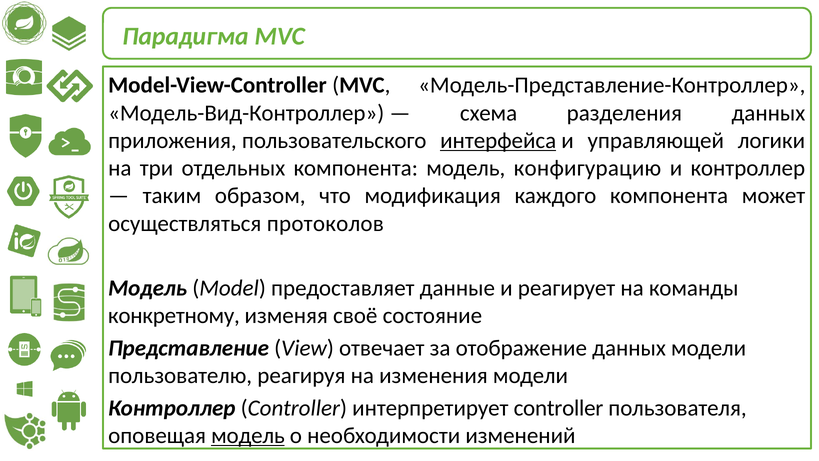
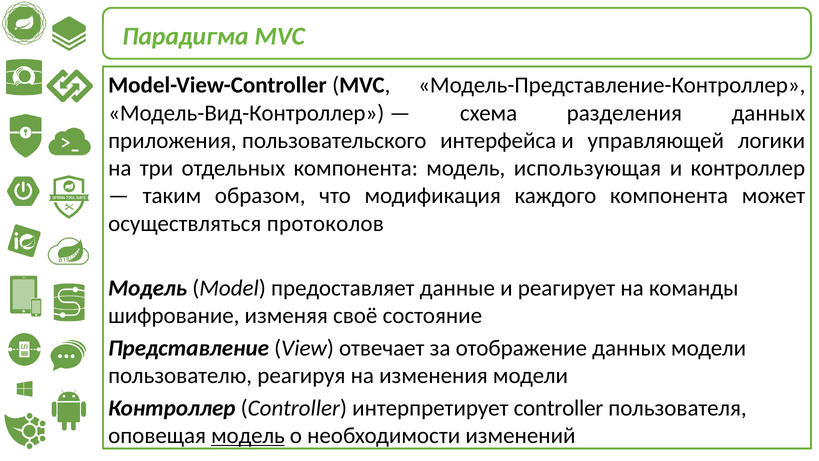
интерфейса underline: present -> none (498, 140)
конфигурацию: конфигурацию -> использующая (587, 168)
конкретному: конкретному -> шифрование (174, 316)
